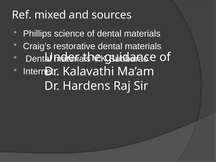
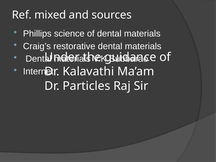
Hardens: Hardens -> Particles (86, 86)
